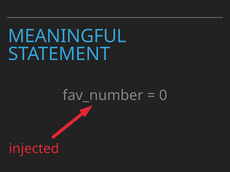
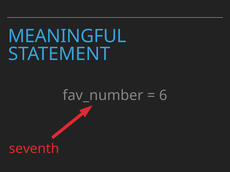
0: 0 -> 6 (163, 96)
injected: injected -> seventh (34, 149)
